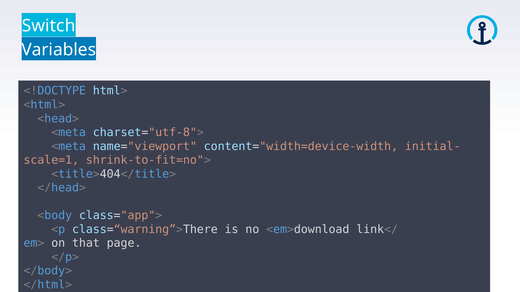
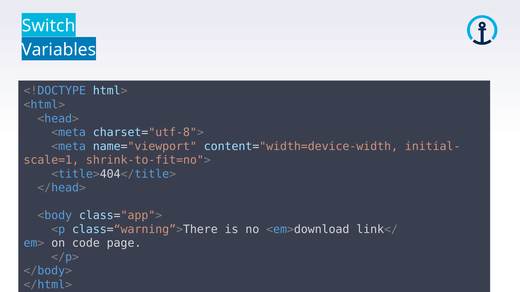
that: that -> code (86, 243)
